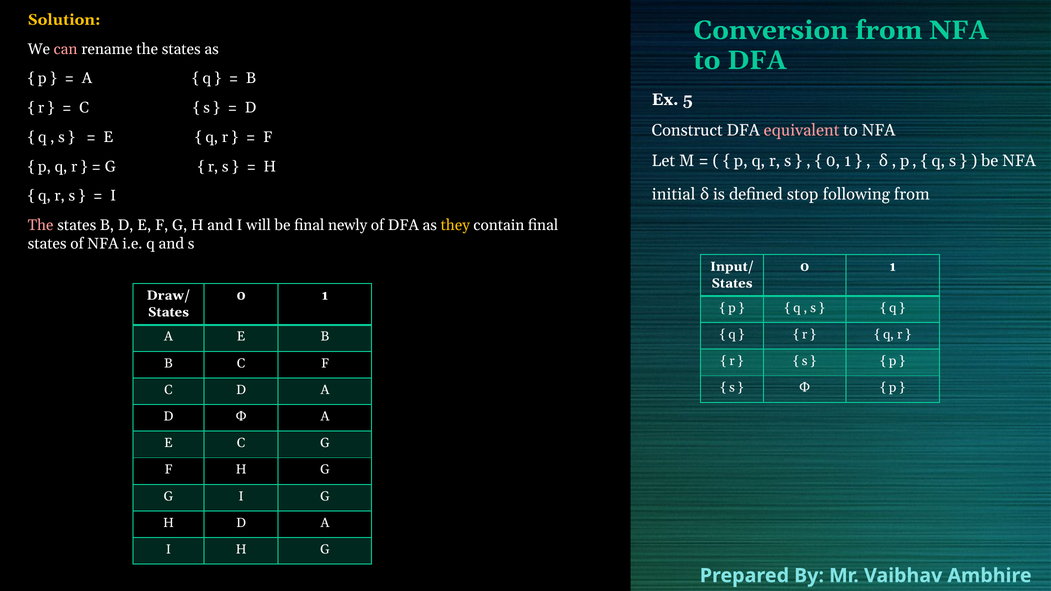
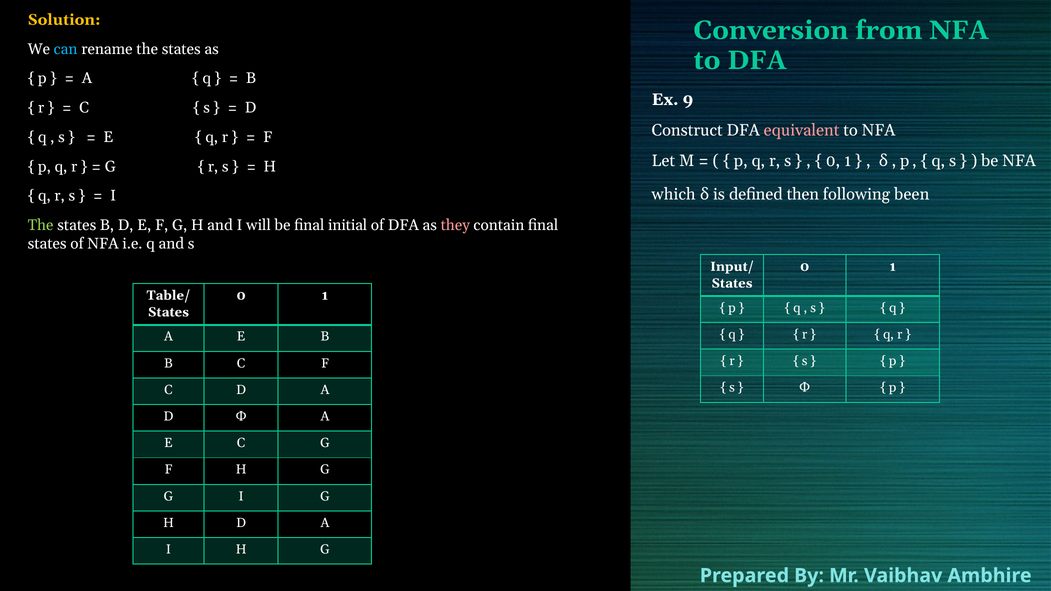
can colour: pink -> light blue (66, 49)
5: 5 -> 9 (688, 100)
initial: initial -> which (674, 194)
stop: stop -> then (803, 194)
following from: from -> been (912, 194)
The colour: pink -> light green (41, 225)
newly: newly -> initial (348, 225)
they colour: yellow -> pink (455, 225)
Draw/: Draw/ -> Table/ (168, 295)
